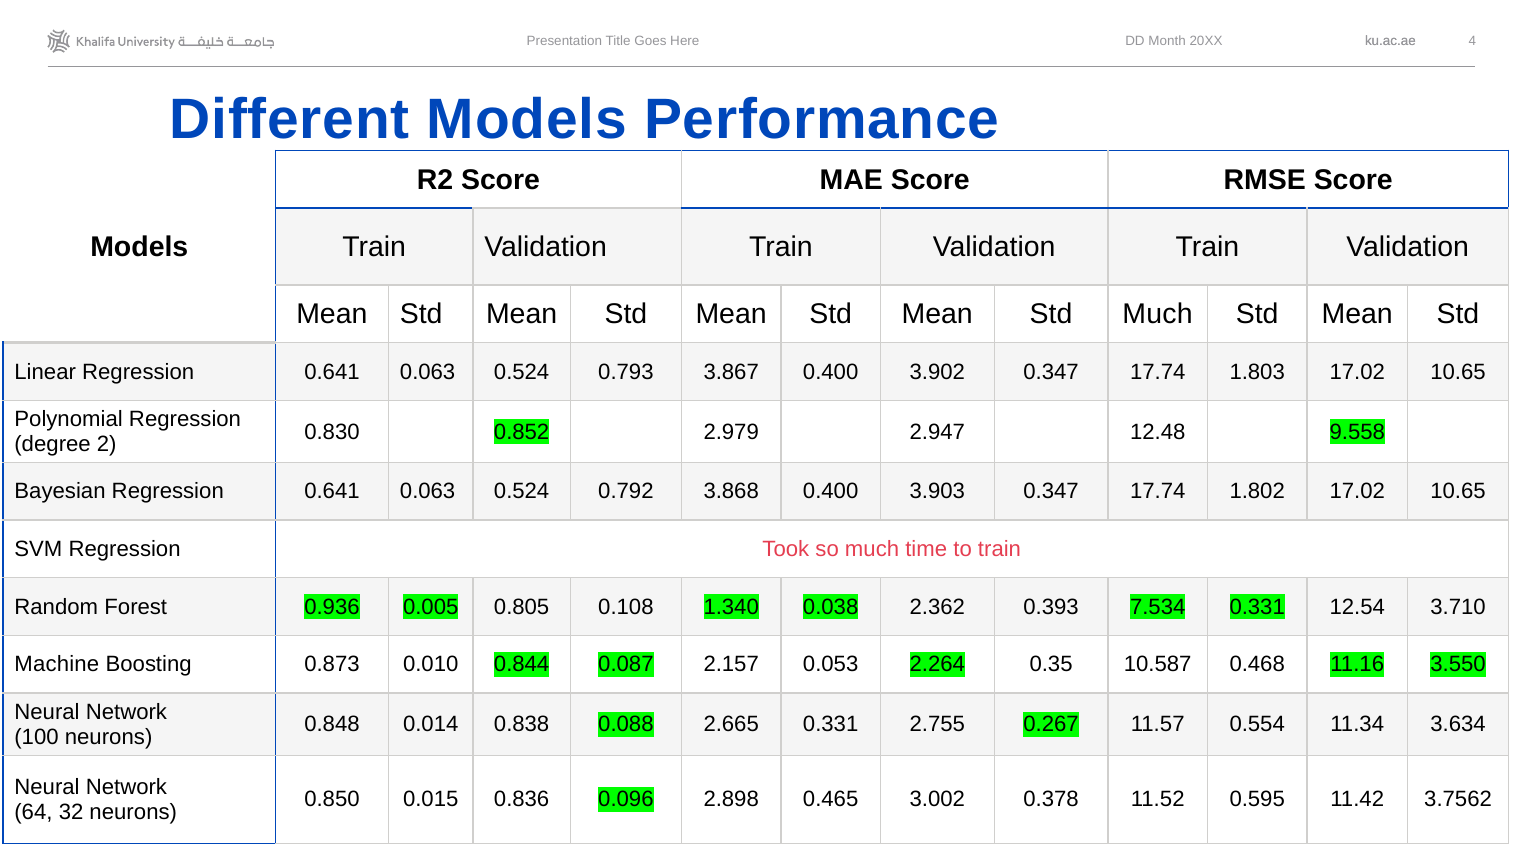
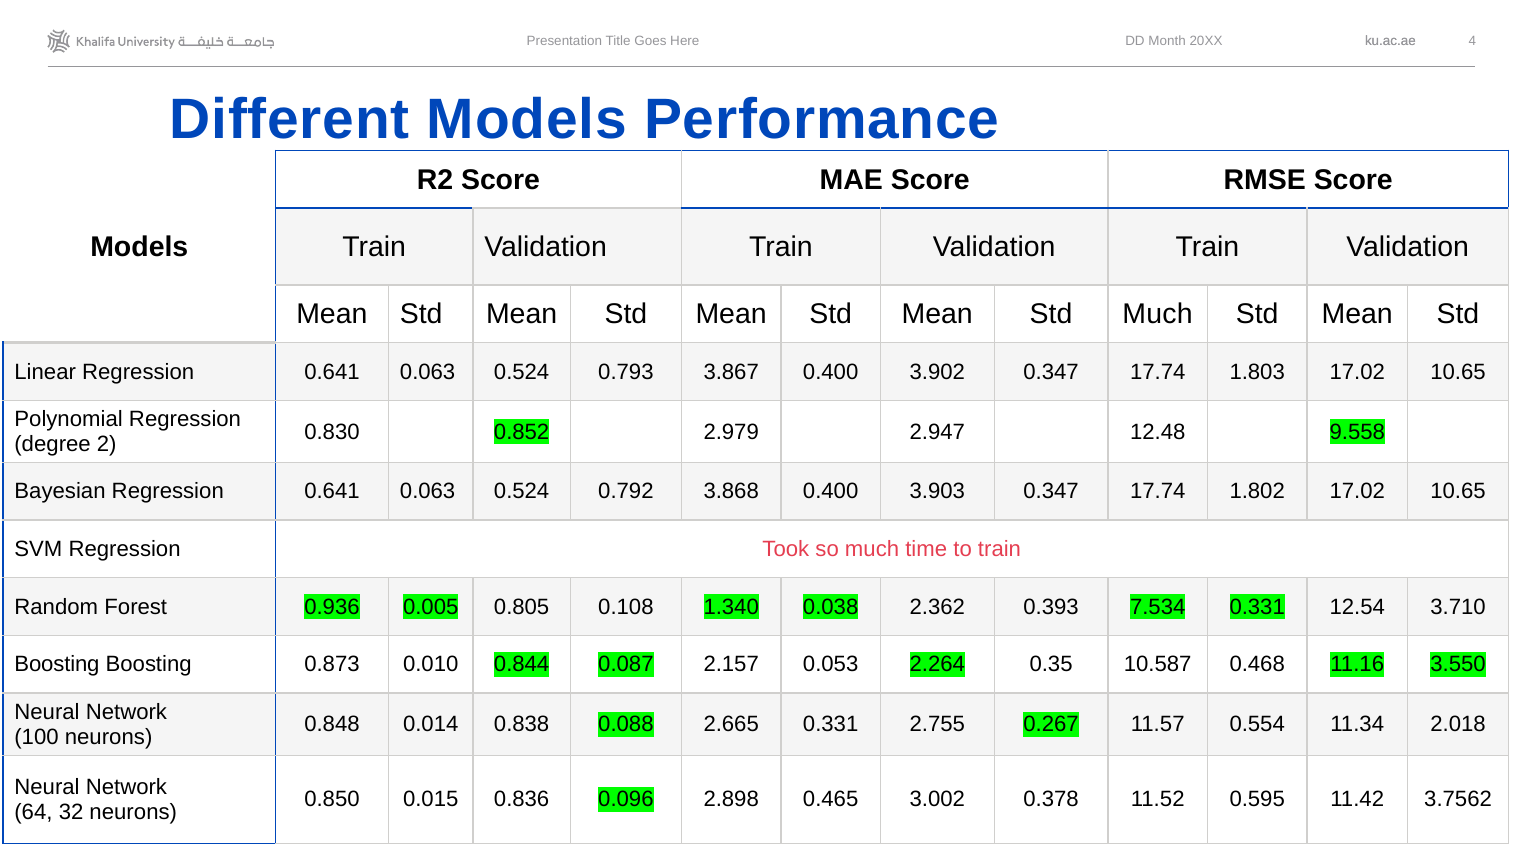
Machine: Machine -> Boosting (57, 665)
3.634: 3.634 -> 2.018 (1458, 724)
